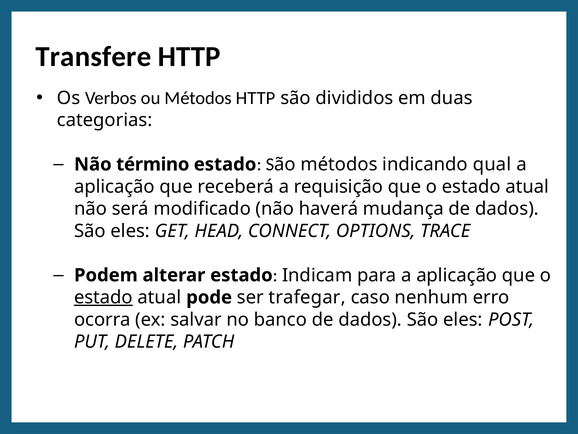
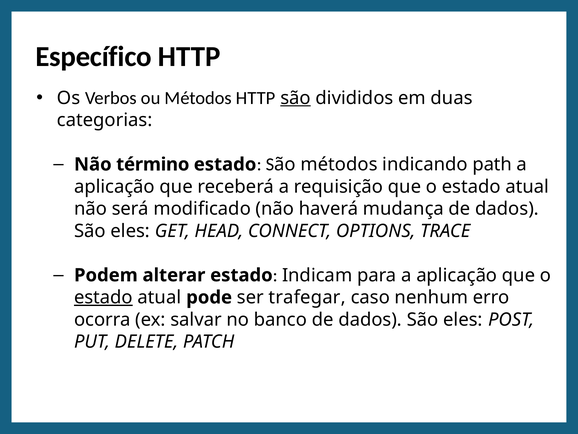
Transfere: Transfere -> Específico (94, 57)
são underline: none -> present (296, 98)
qual: qual -> path (492, 164)
